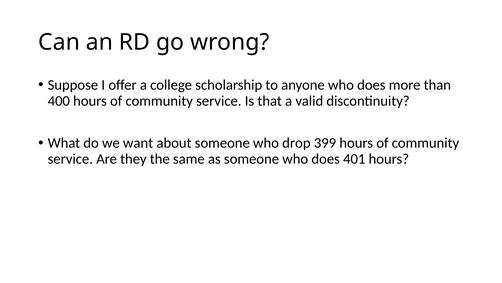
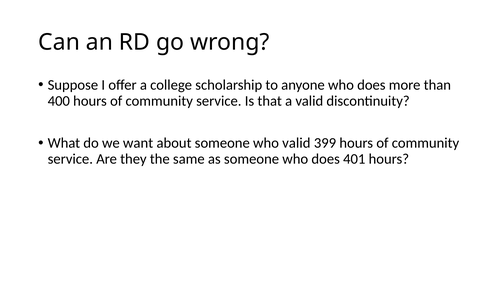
who drop: drop -> valid (296, 143)
